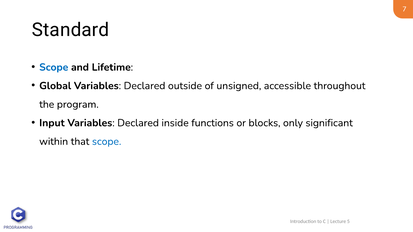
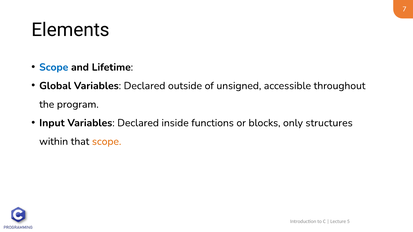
Standard: Standard -> Elements (71, 30)
significant: significant -> structures (329, 123)
scope colour: blue -> orange (107, 142)
